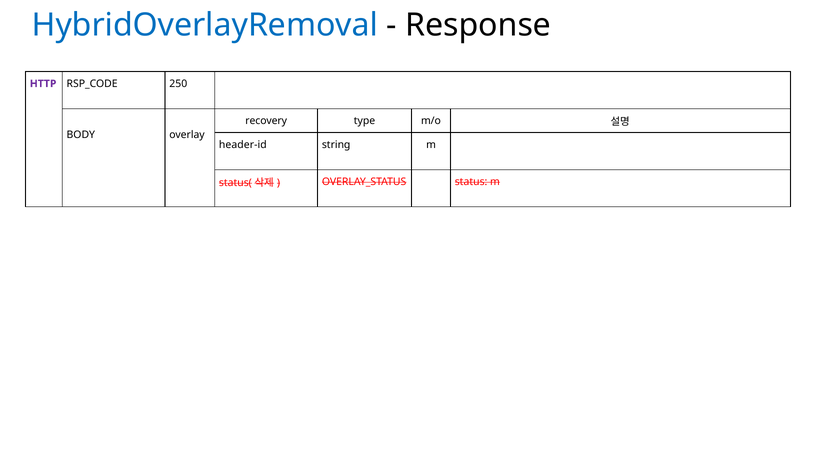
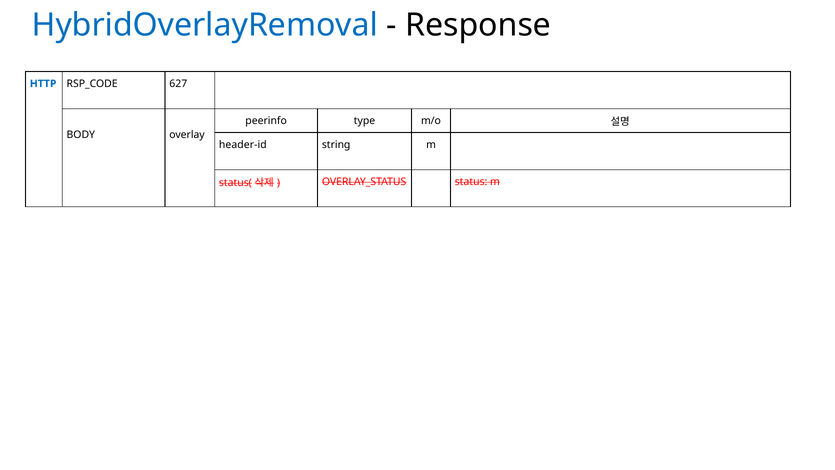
HTTP colour: purple -> blue (43, 84)
250: 250 -> 627 (178, 84)
recovery: recovery -> peerinfo (266, 121)
